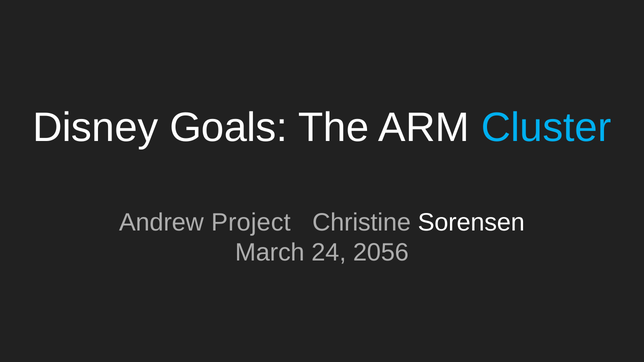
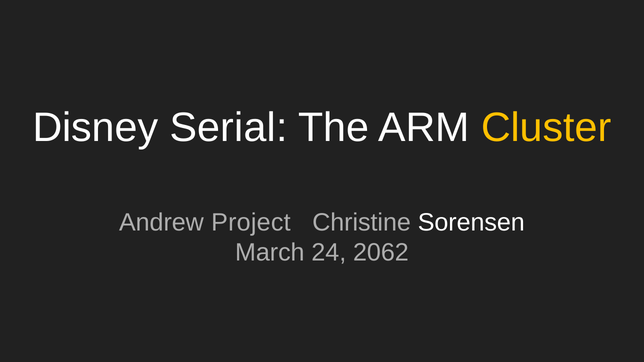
Goals: Goals -> Serial (229, 128)
Cluster colour: light blue -> yellow (546, 128)
2056: 2056 -> 2062 (381, 253)
